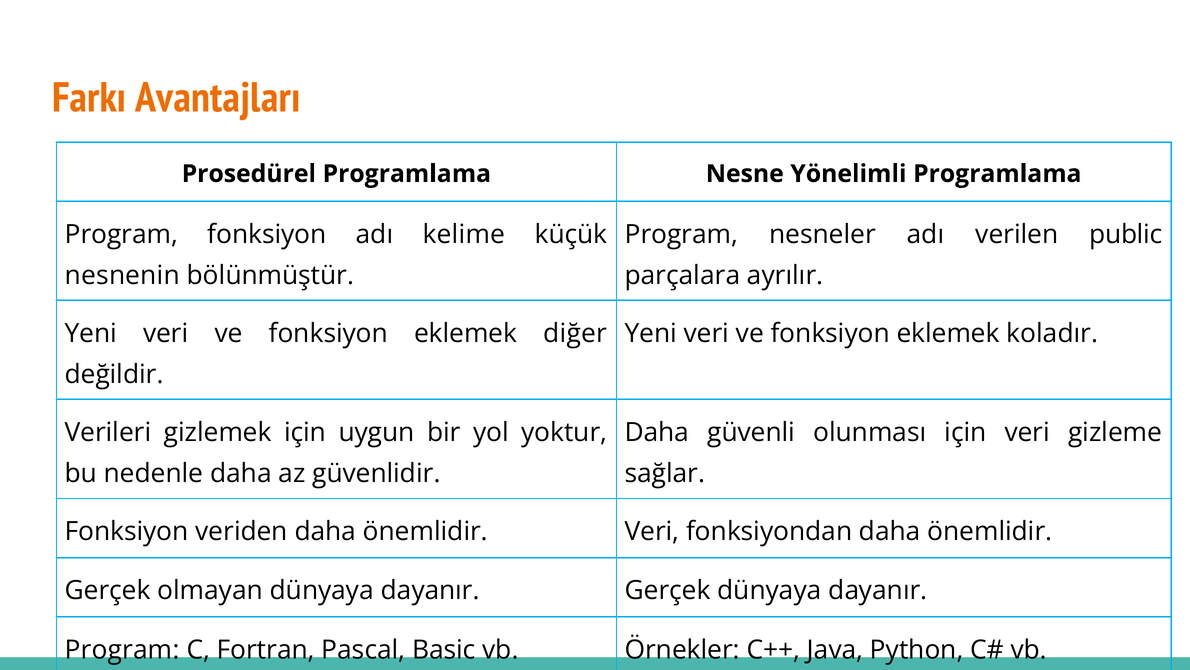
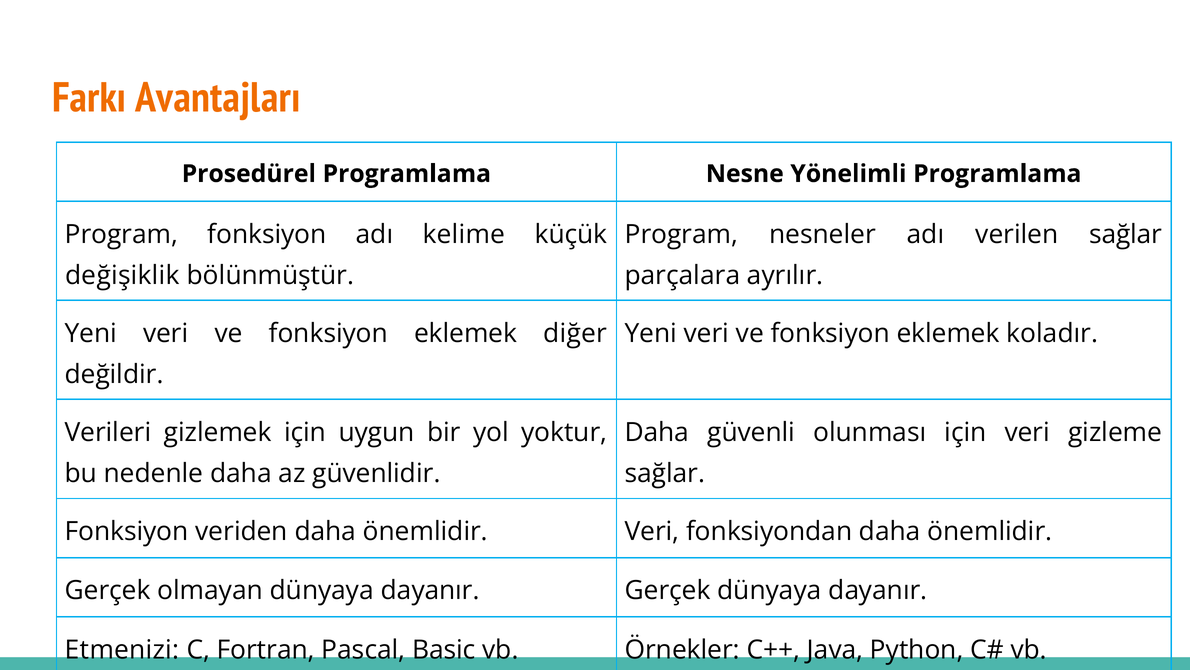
verilen public: public -> sağlar (1126, 234)
nesnenin: nesnenin -> değişiklik (122, 275)
Program: Program -> Etmenizi (122, 649)
